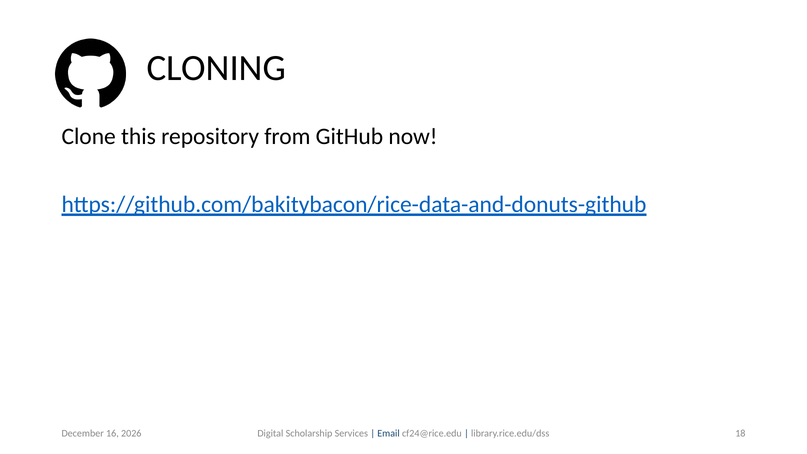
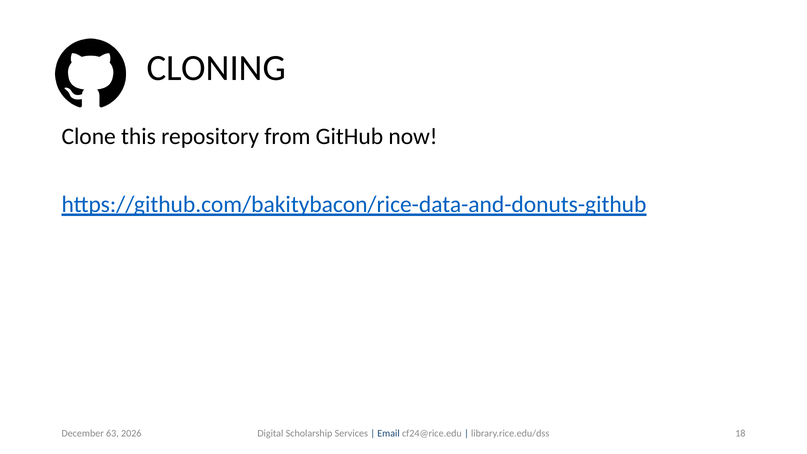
16: 16 -> 63 (112, 433)
